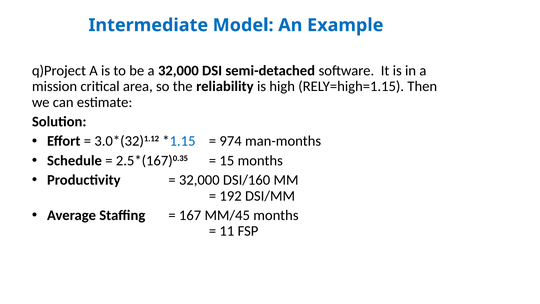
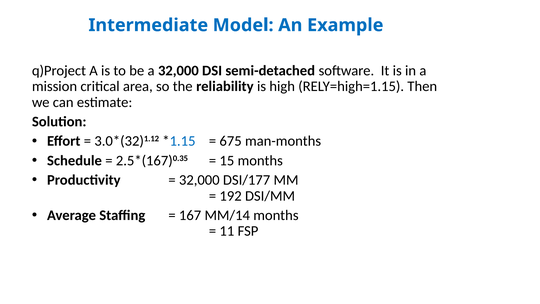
974: 974 -> 675 (231, 141)
DSI/160: DSI/160 -> DSI/177 (247, 180)
MM/45: MM/45 -> MM/14 (227, 215)
